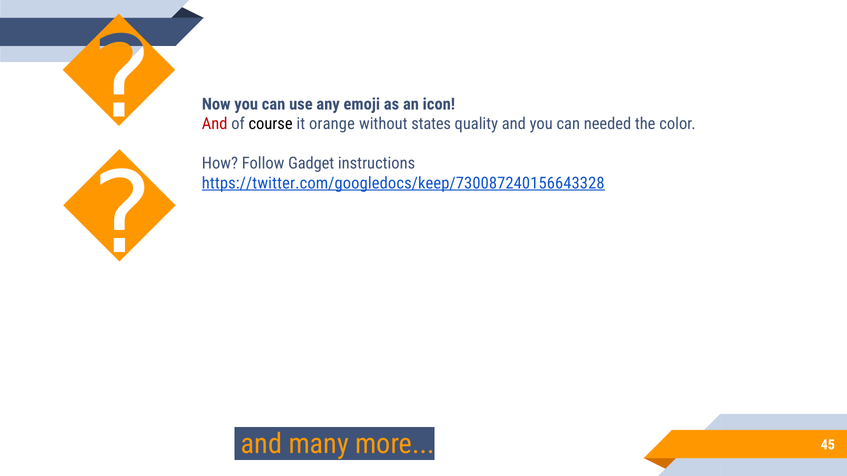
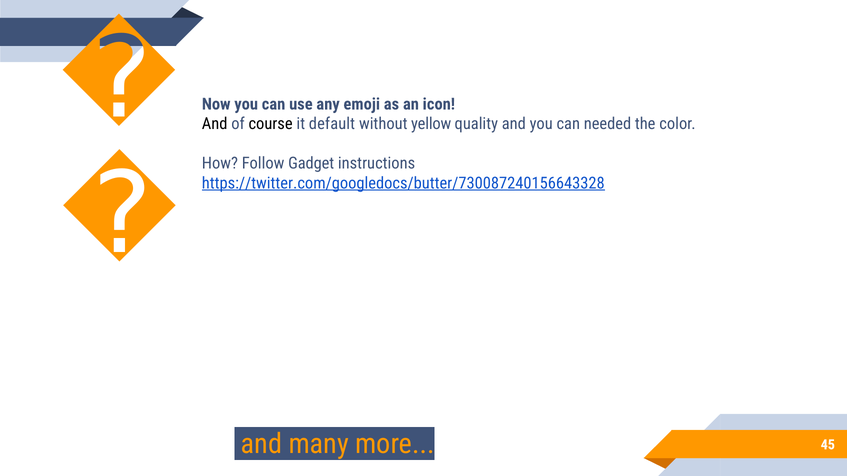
And colour: red -> black (215, 124)
orange: orange -> default (332, 124)
states: states -> yellow (431, 124)
https://twitter.com/googledocs/keep/730087240156643328: https://twitter.com/googledocs/keep/730087240156643328 -> https://twitter.com/googledocs/butter/730087240156643328 (403, 183)
